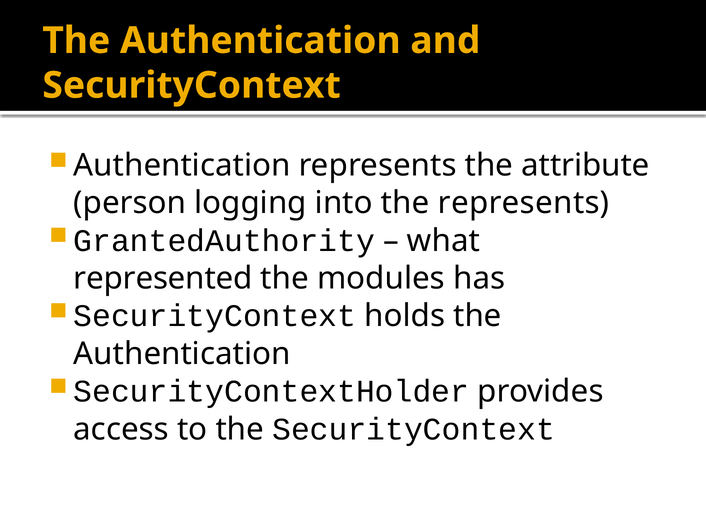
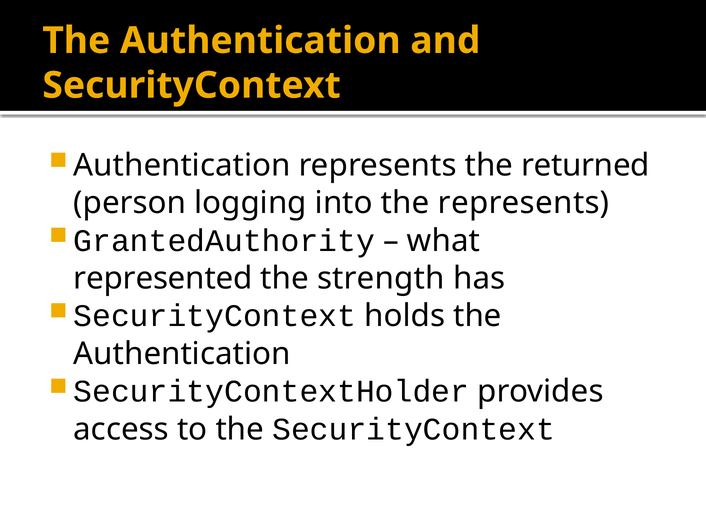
attribute: attribute -> returned (585, 165)
modules: modules -> strength (381, 278)
